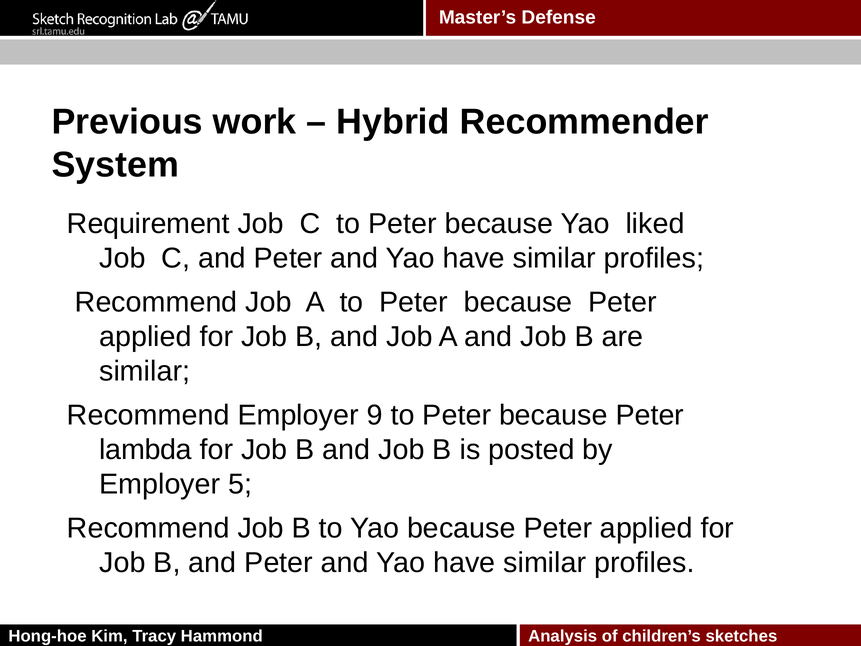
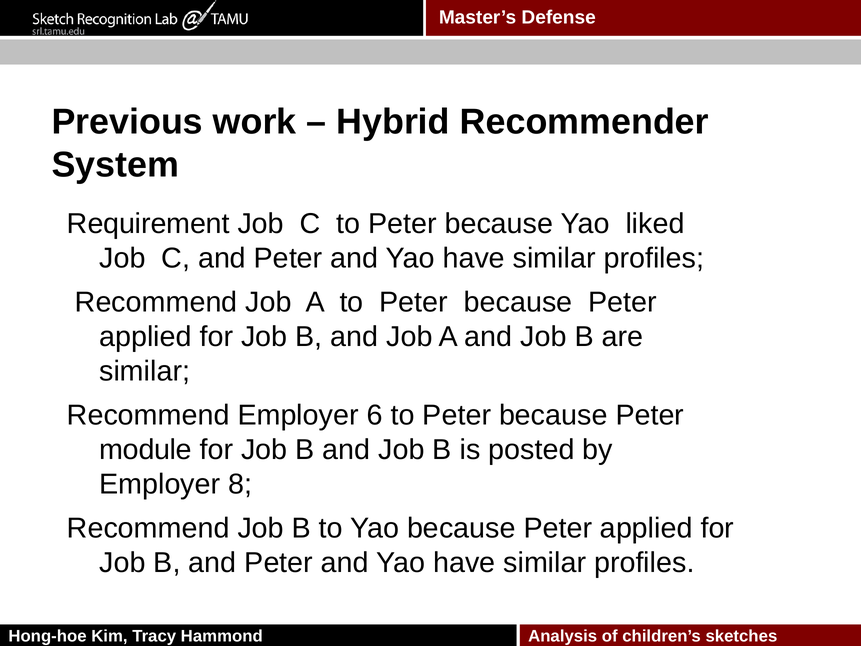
9: 9 -> 6 (375, 415)
lambda: lambda -> module (146, 450)
5: 5 -> 8 (240, 484)
